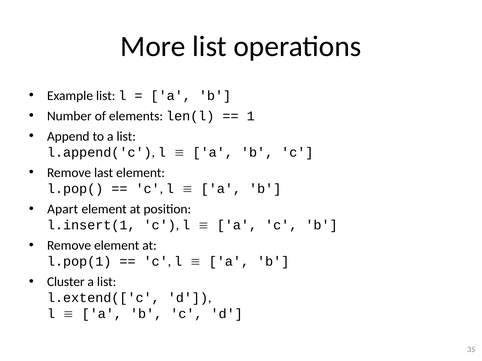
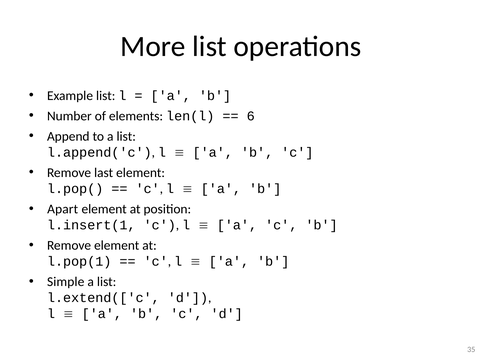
1: 1 -> 6 (251, 116)
Cluster: Cluster -> Simple (66, 282)
